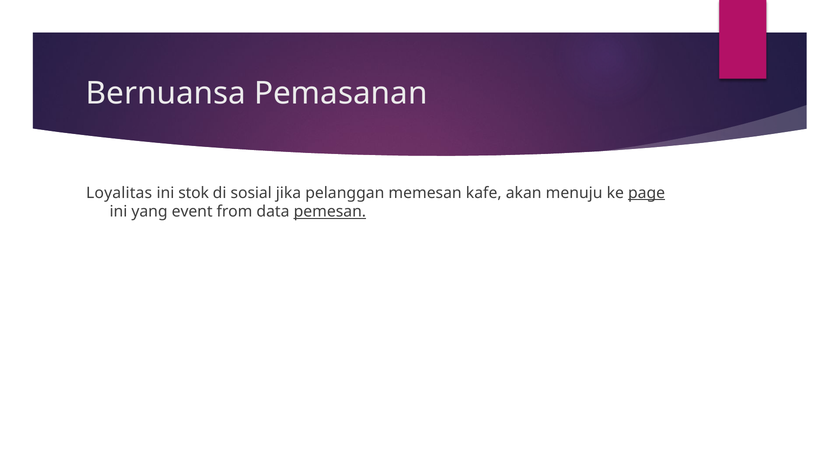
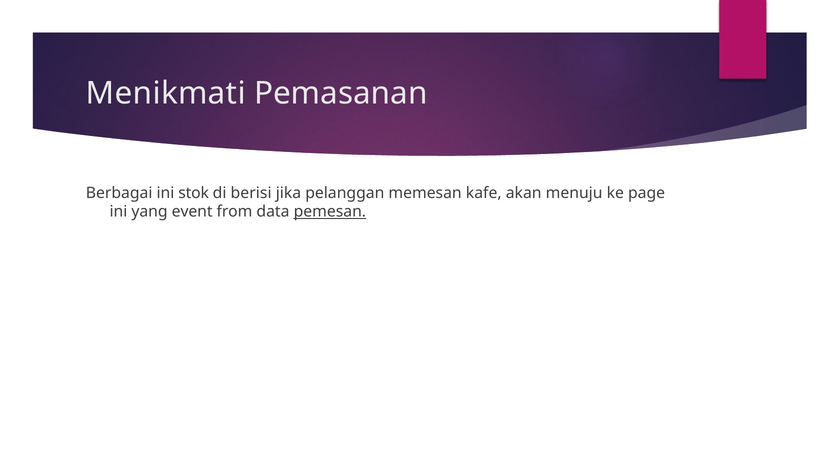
Bernuansa: Bernuansa -> Menikmati (166, 94)
Loyalitas: Loyalitas -> Berbagai (119, 193)
sosial: sosial -> berisi (251, 193)
page underline: present -> none (647, 193)
